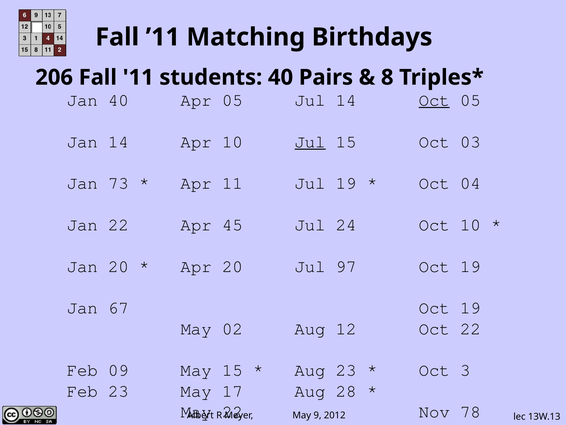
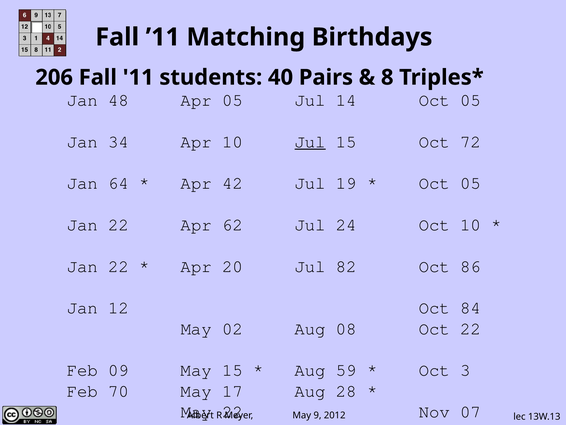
Jan 40: 40 -> 48 (119, 100)
Oct underline: present -> none (434, 100)
Jan 14: 14 -> 34 (119, 142)
03: 03 -> 72 (471, 142)
73: 73 -> 64 (119, 183)
Apr 11: 11 -> 42 (232, 183)
04: 04 -> 05 (471, 183)
45: 45 -> 62 (232, 225)
20: 20 -> 22 (119, 266)
97: 97 -> 82 (346, 266)
19: 19 -> 86 (471, 266)
Jan 67: 67 -> 12 (119, 308)
19: 19 -> 84 (471, 308)
Aug 12: 12 -> 08 (346, 328)
Aug 23: 23 -> 59 (346, 370)
Feb 23: 23 -> 70 (119, 390)
78: 78 -> 07 (471, 411)
